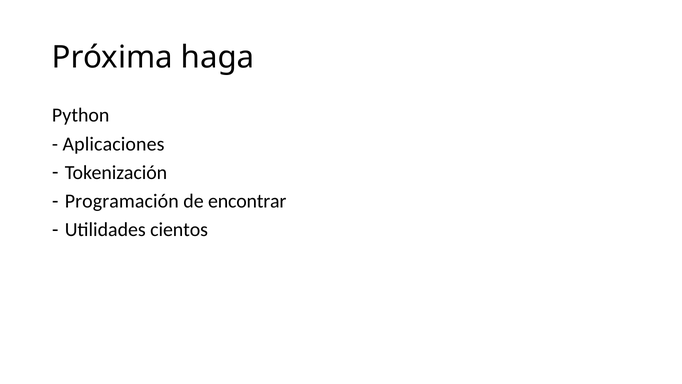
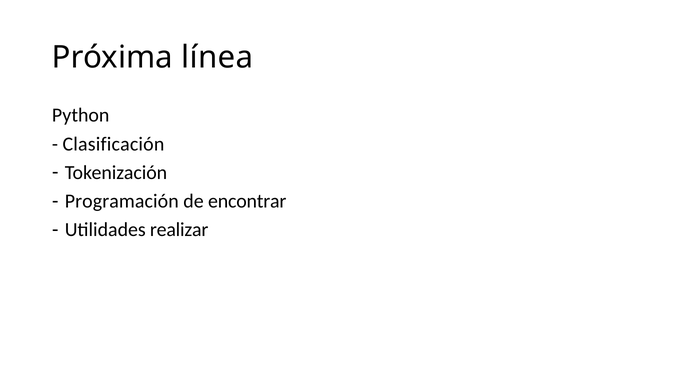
haga: haga -> línea (217, 57)
Aplicaciones: Aplicaciones -> Clasificación (113, 144)
cientos: cientos -> realizar (179, 230)
